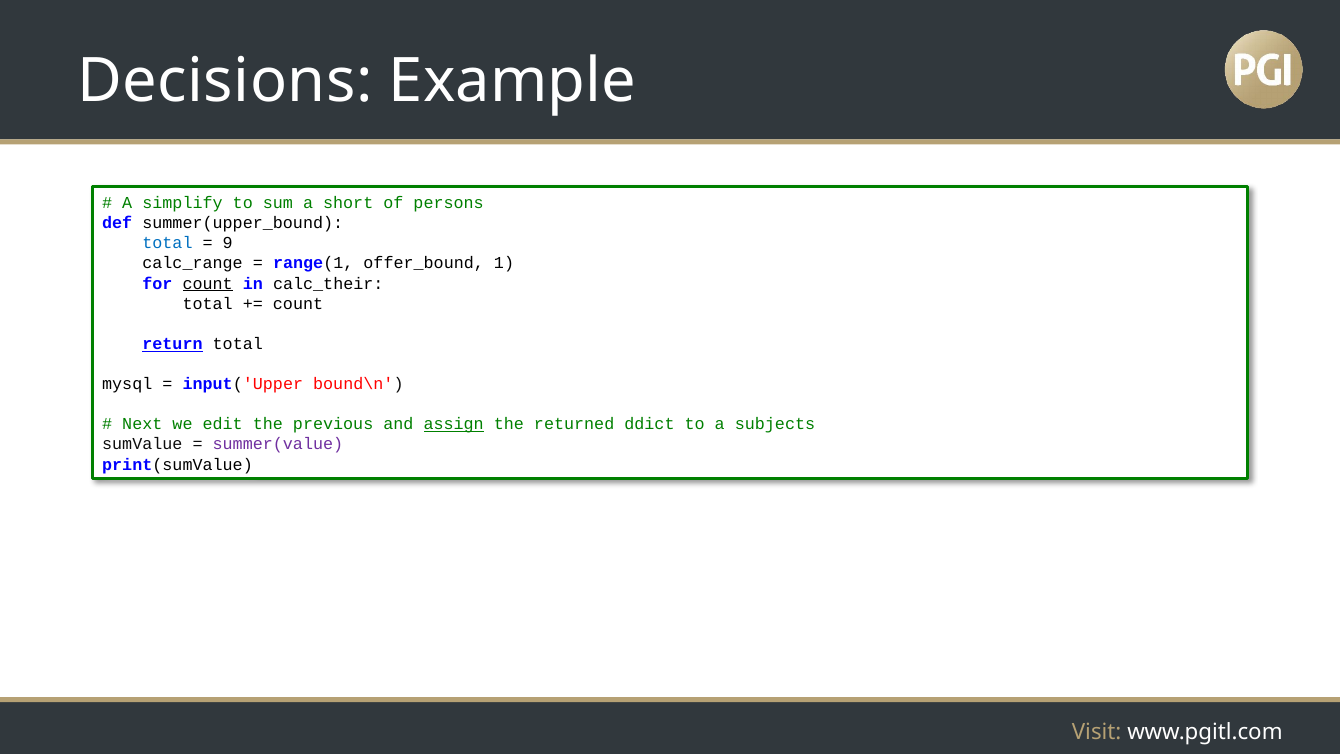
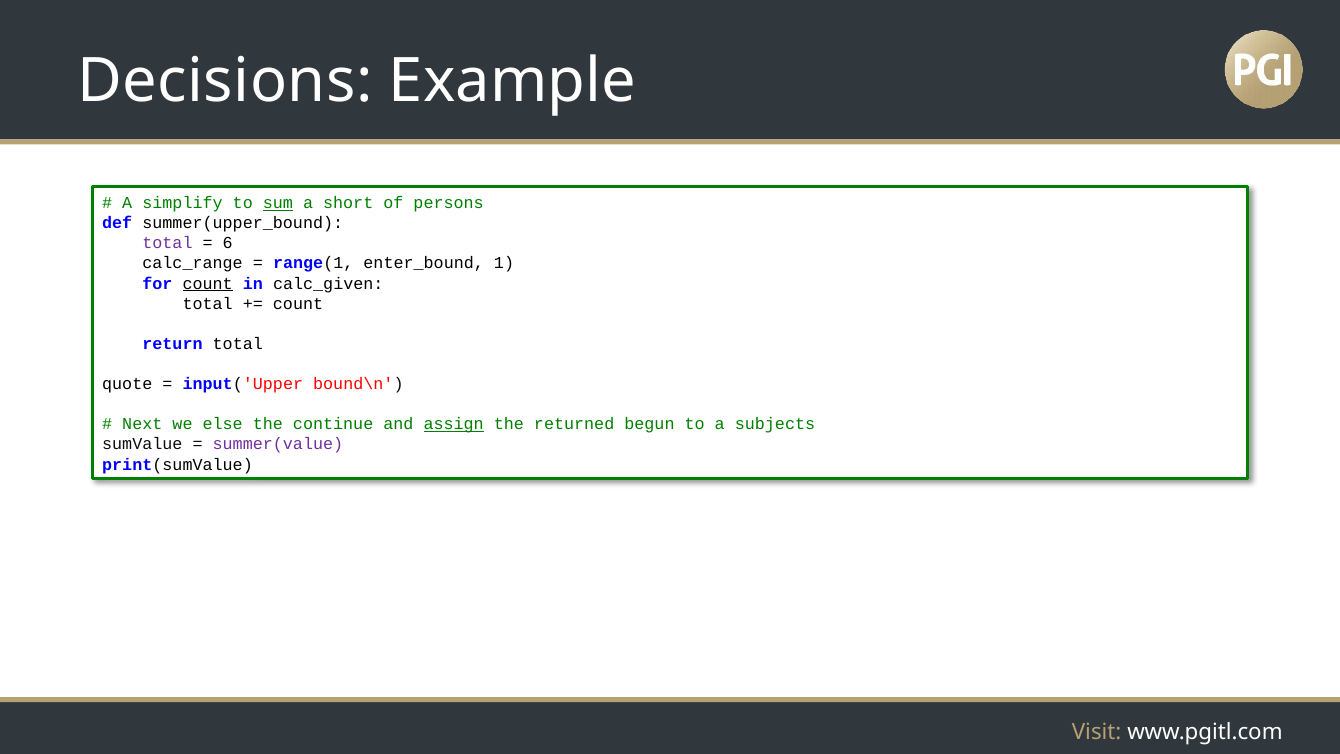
sum underline: none -> present (278, 203)
total colour: blue -> purple (167, 243)
9: 9 -> 6 (228, 243)
offer_bound: offer_bound -> enter_bound (424, 263)
calc_their: calc_their -> calc_given (328, 283)
return underline: present -> none (172, 344)
mysql: mysql -> quote (127, 384)
edit: edit -> else (223, 424)
previous: previous -> continue (333, 424)
ddict: ddict -> begun (649, 424)
